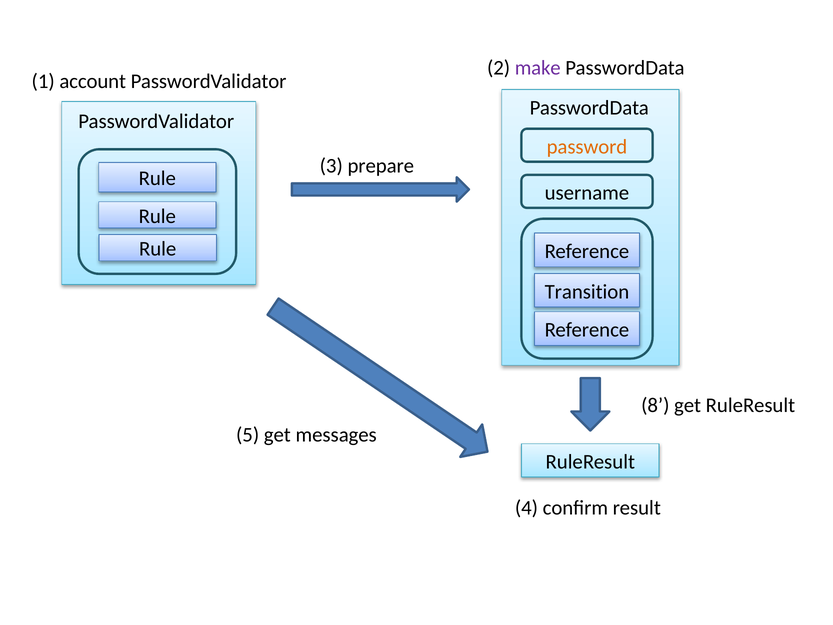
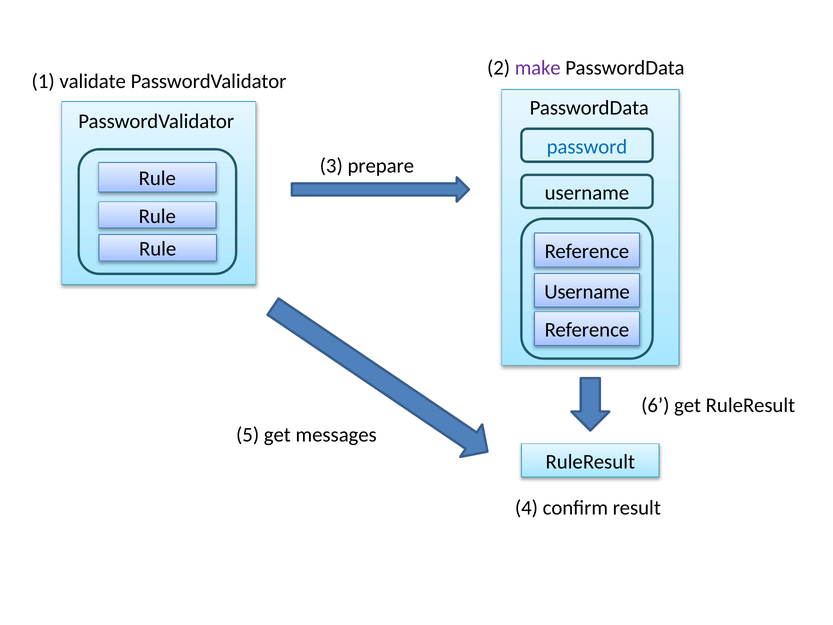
account: account -> validate (93, 81)
password colour: orange -> blue (587, 147)
Transition: Transition -> Username (587, 292)
8: 8 -> 6 (655, 405)
